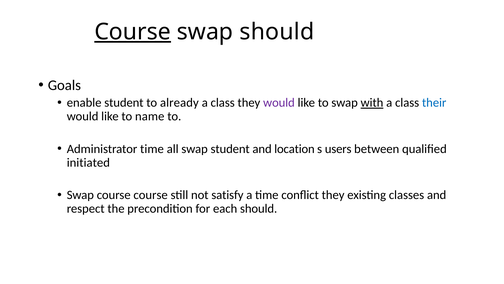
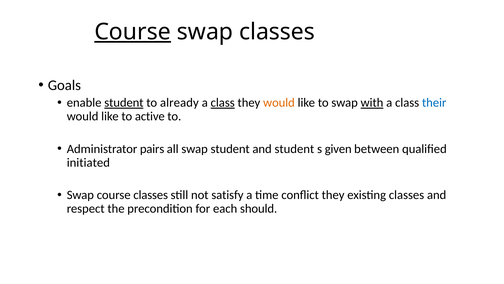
swap should: should -> classes (277, 32)
student underline: none -> present (124, 103)
class underline: none -> present (223, 103)
would colour: purple -> orange (279, 103)
name: name -> active (150, 116)
Administrator time: time -> pairs (152, 149)
and location: location -> student (294, 149)
users: users -> given (338, 149)
course course: course -> classes (151, 195)
